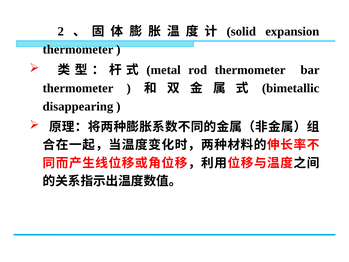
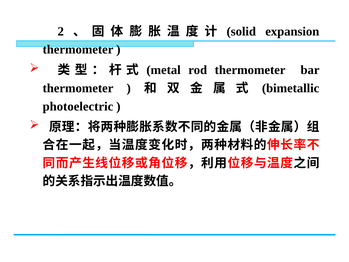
disappearing: disappearing -> photoelectric (78, 106)
